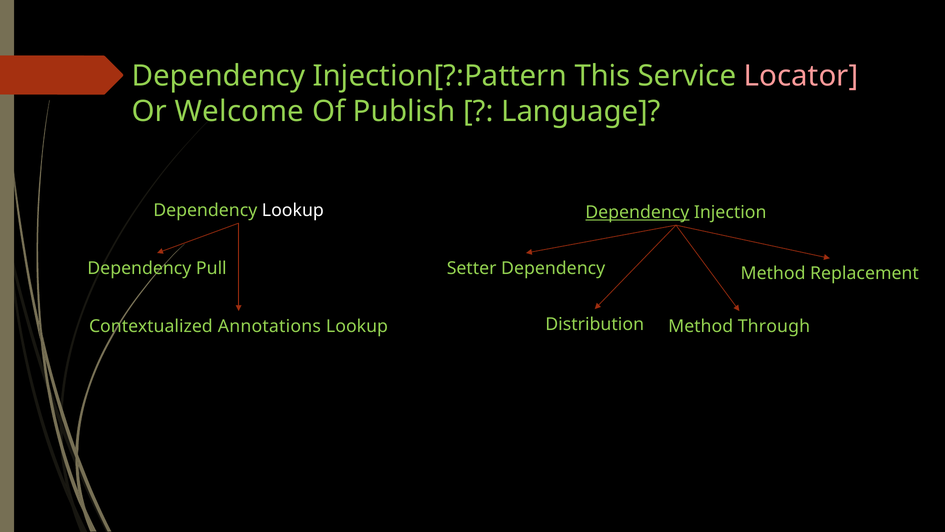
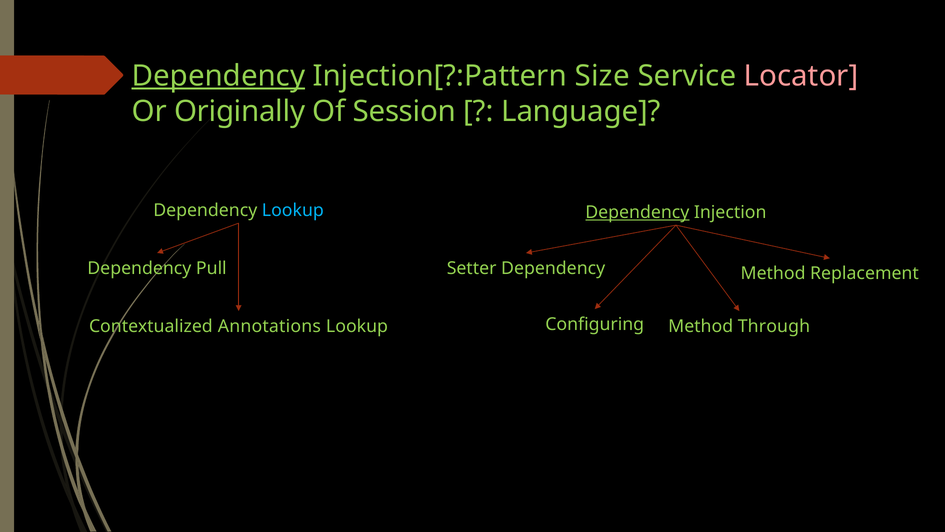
Dependency underline: none -> present (218, 76)
This: This -> Size (602, 76)
Welcome: Welcome -> Originally (240, 111)
Publish: Publish -> Session (404, 111)
Lookup colour: white -> light blue (293, 210)
Distribution: Distribution -> Configuring (595, 324)
